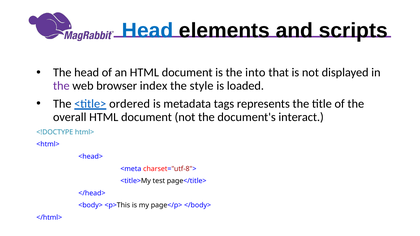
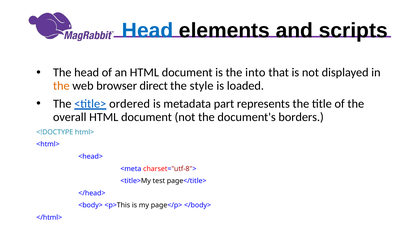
the colour: purple -> orange (61, 86)
index: index -> direct (154, 86)
tags: tags -> part (224, 104)
interact: interact -> borders (301, 117)
